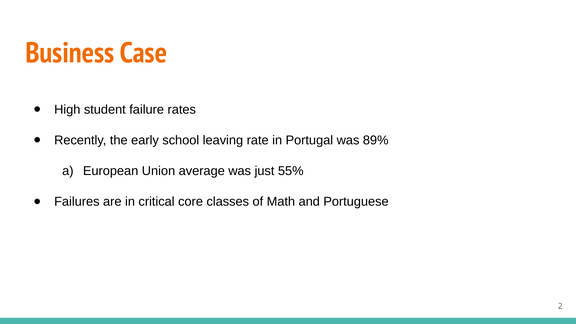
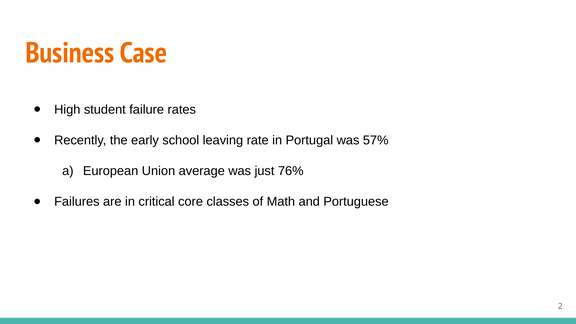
89%: 89% -> 57% (376, 140)
55%: 55% -> 76% (291, 171)
